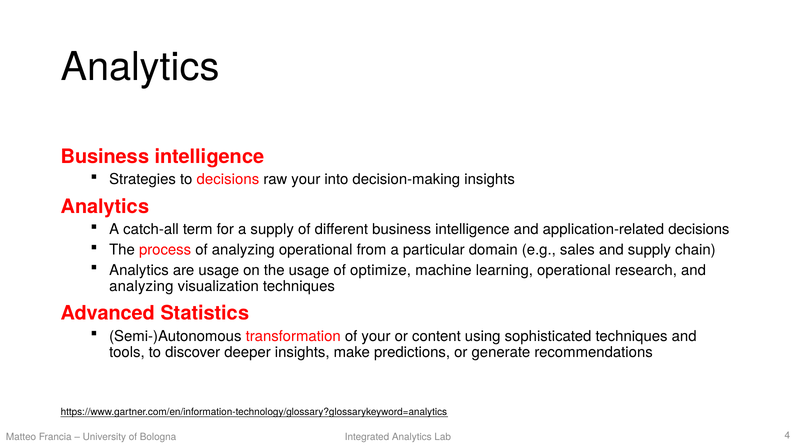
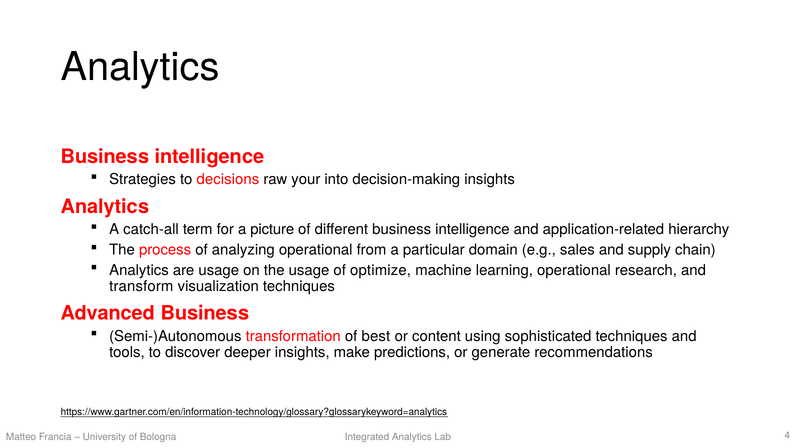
a supply: supply -> picture (272, 229)
application-related decisions: decisions -> hierarchy (699, 229)
analyzing: analyzing -> transform (141, 286)
Advanced Statistics: Statistics -> Business (205, 313)
of your: your -> best (376, 336)
